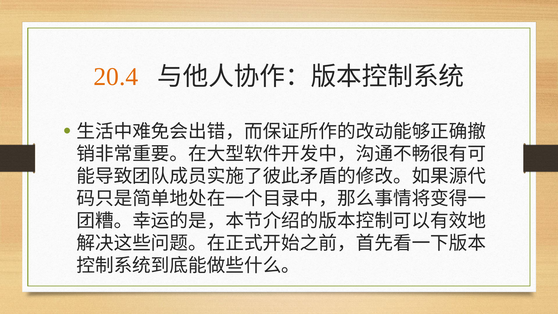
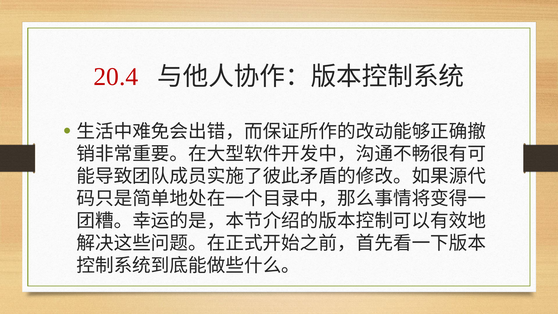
20.4 colour: orange -> red (116, 77)
